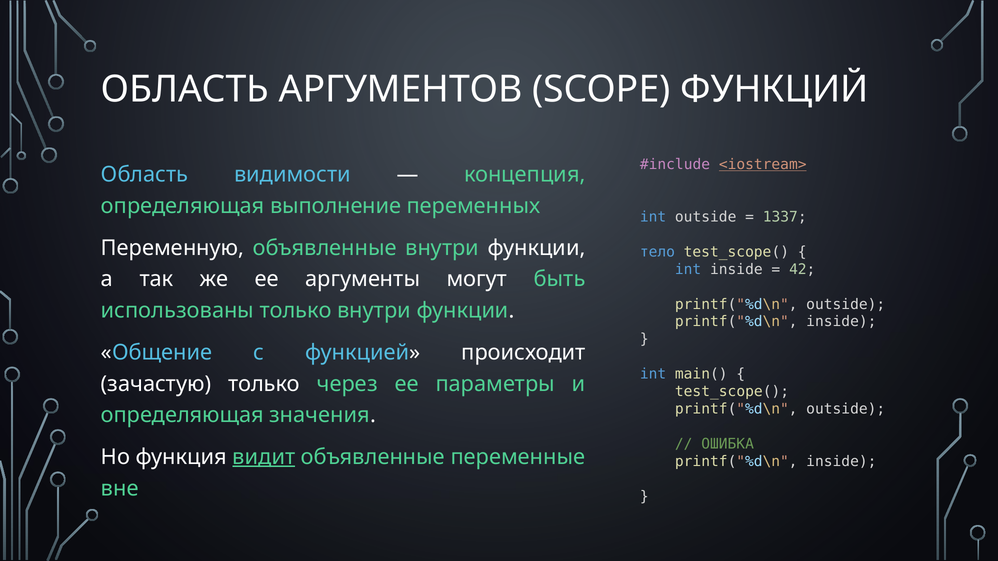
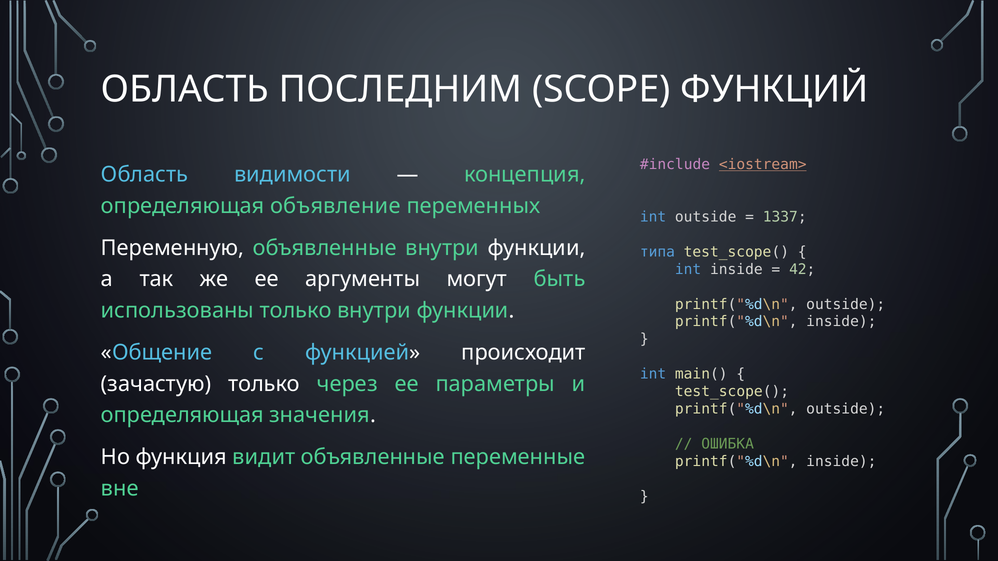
АРГУМЕНТОВ: АРГУМЕНТОВ -> ПОСЛЕДНИМ (401, 90)
выполнение: выполнение -> объявление (335, 206)
тело: тело -> типа (657, 252)
видит underline: present -> none (264, 457)
